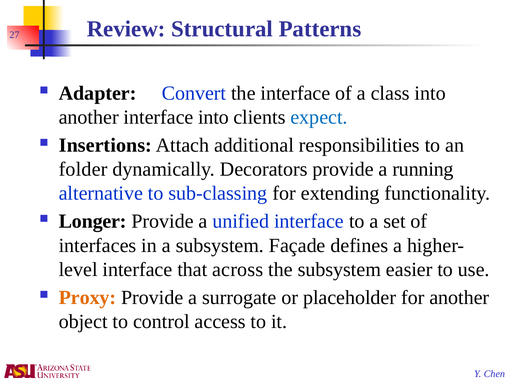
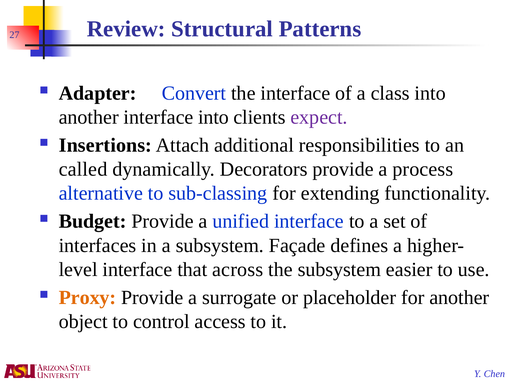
expect colour: blue -> purple (319, 117)
folder: folder -> called (83, 169)
running: running -> process (423, 169)
Longer: Longer -> Budget (93, 222)
